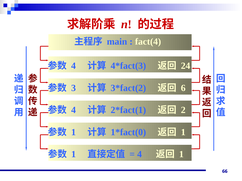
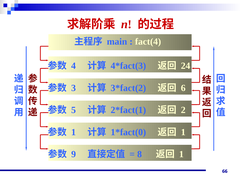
4: 4 -> 5 (74, 110)
1: 1 -> 9 (74, 155)
4: 4 -> 8 (140, 155)
